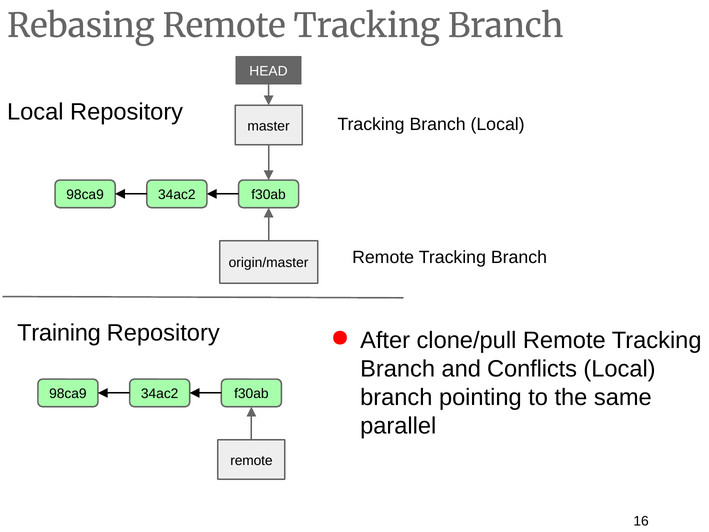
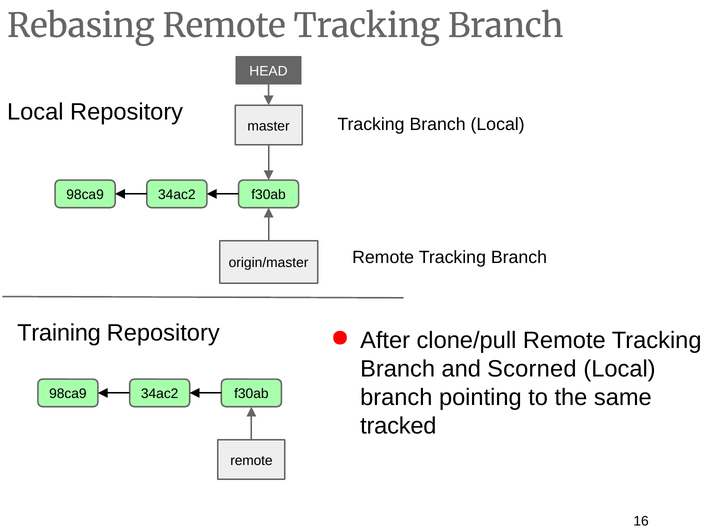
Conflicts: Conflicts -> Scorned (532, 369)
parallel: parallel -> tracked (398, 426)
